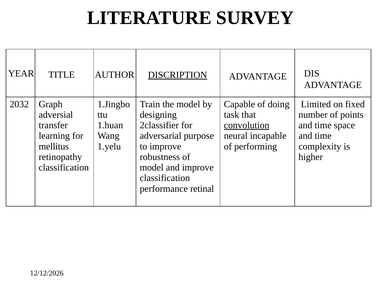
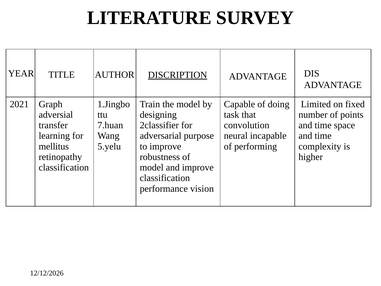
2032: 2032 -> 2021 (19, 104)
1.huan: 1.huan -> 7.huan (110, 125)
convolution underline: present -> none (247, 125)
1.yelu: 1.yelu -> 5.yelu (109, 146)
retinal: retinal -> vision (202, 188)
